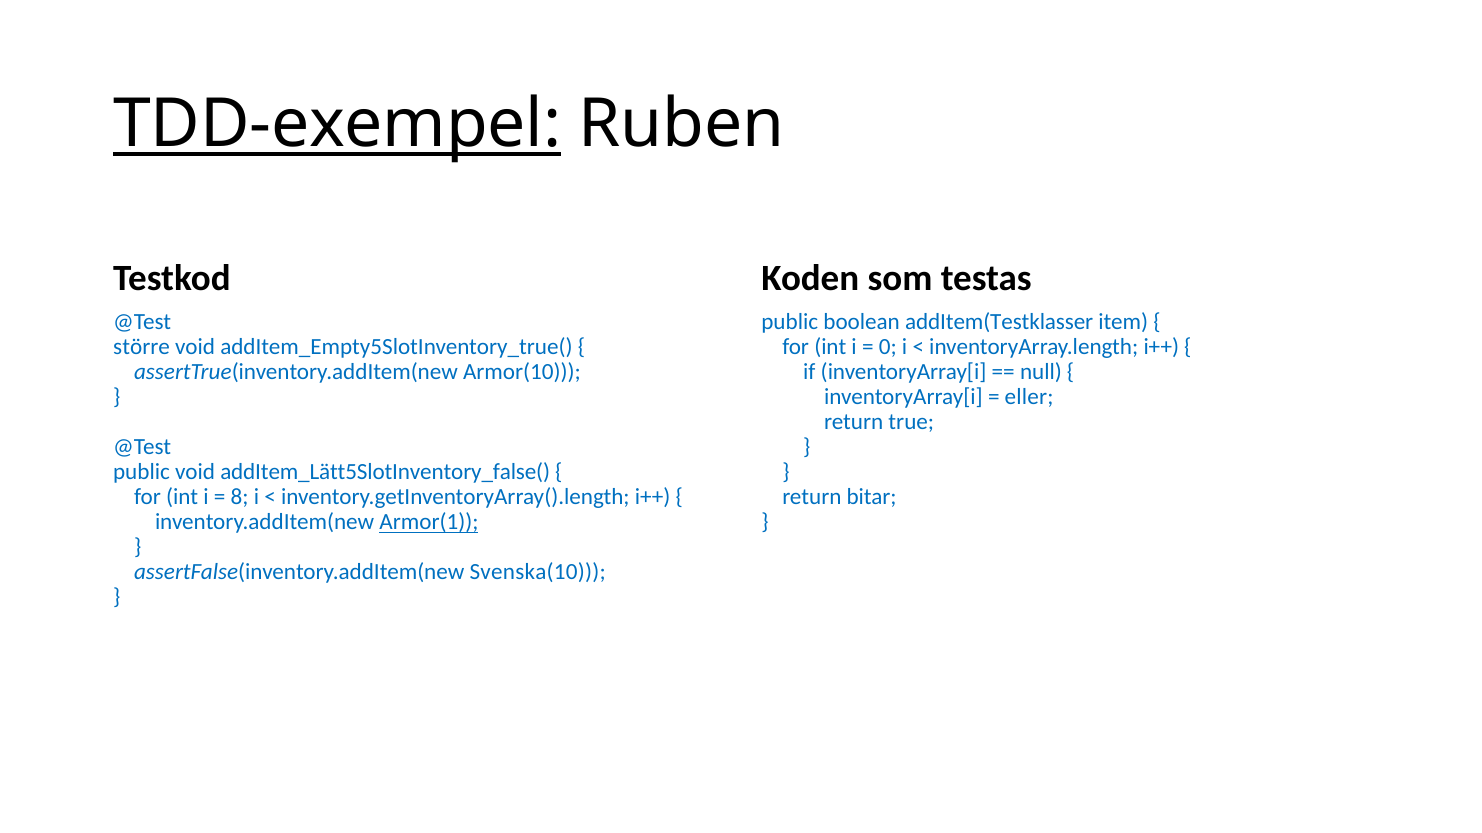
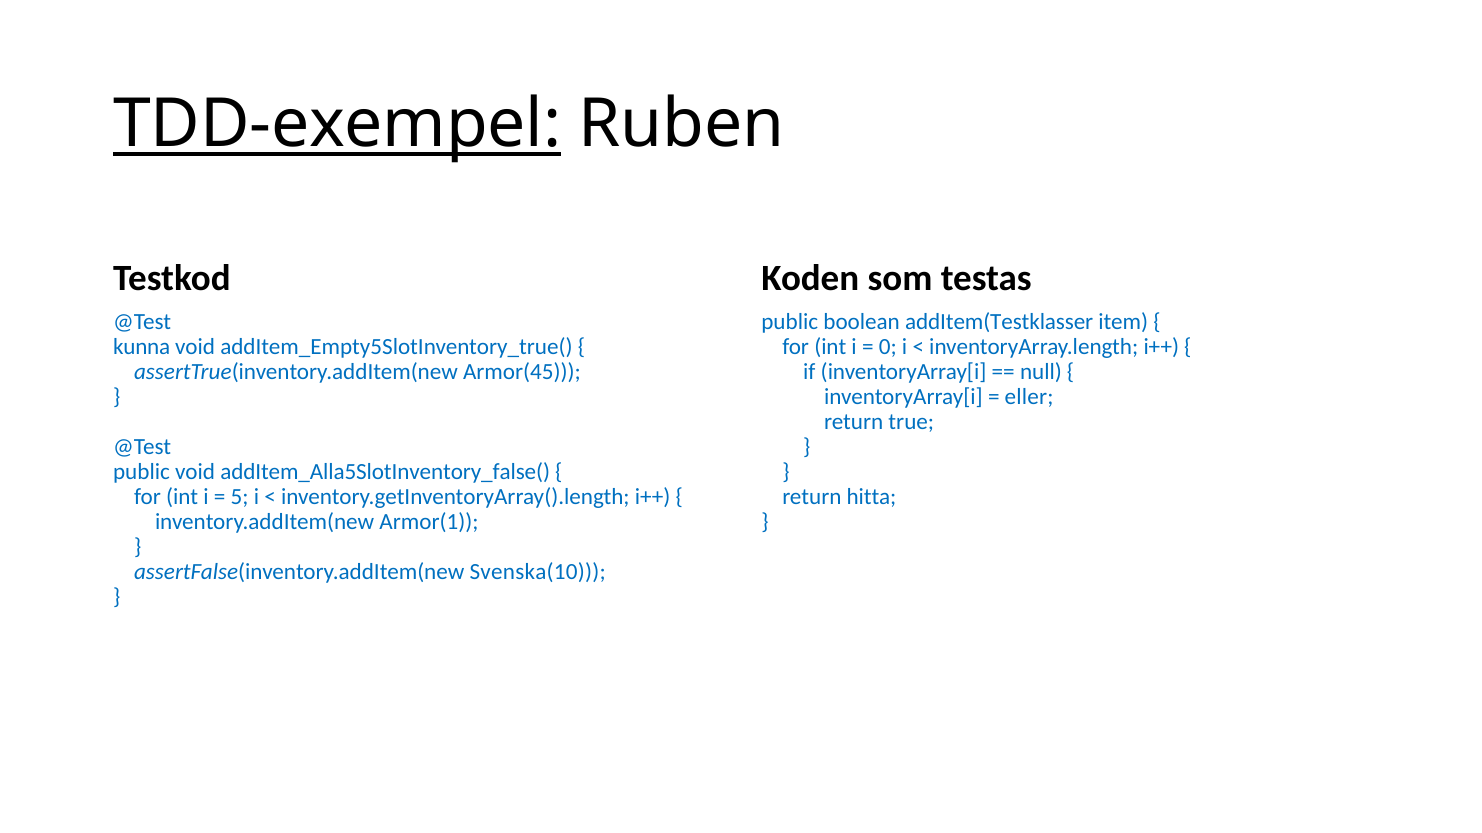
större: större -> kunna (142, 347)
Armor(10: Armor(10 -> Armor(45 (522, 372)
addItem_Lätt5SlotInventory_false(: addItem_Lätt5SlotInventory_false( -> addItem_Alla5SlotInventory_false( (385, 473)
8: 8 -> 5 (240, 498)
bitar: bitar -> hitta (872, 498)
Armor(1 underline: present -> none (429, 523)
